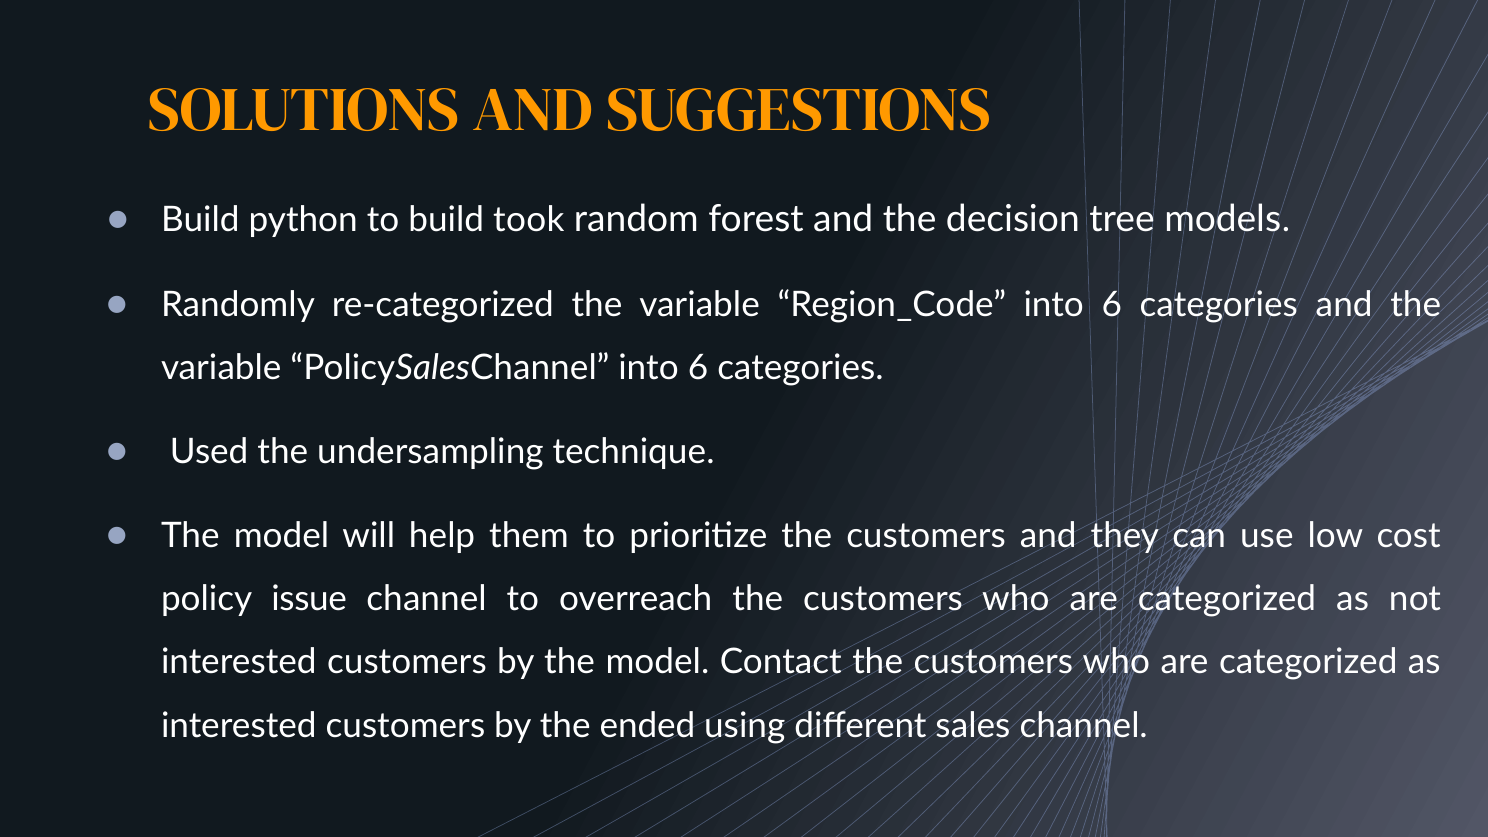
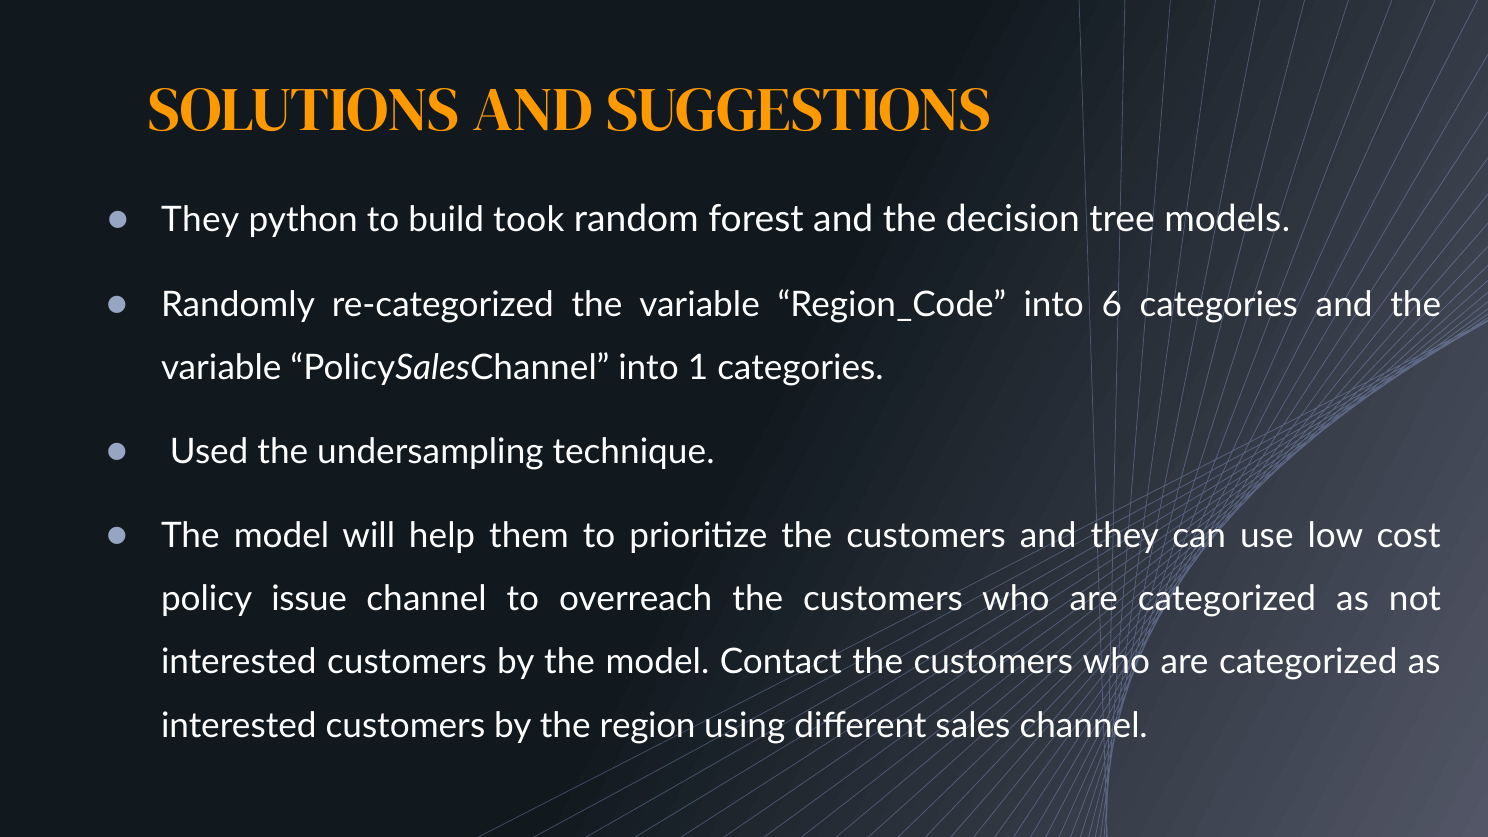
Build: Build -> They (200, 220)
PolicySalesChannel into 6: 6 -> 1 (698, 368)
ended: ended -> region (648, 726)
